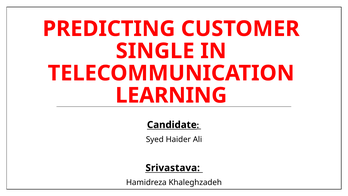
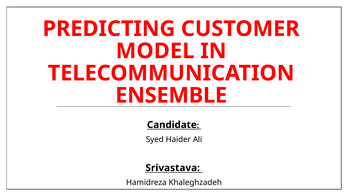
SINGLE: SINGLE -> MODEL (155, 51)
LEARNING: LEARNING -> ENSEMBLE (171, 95)
